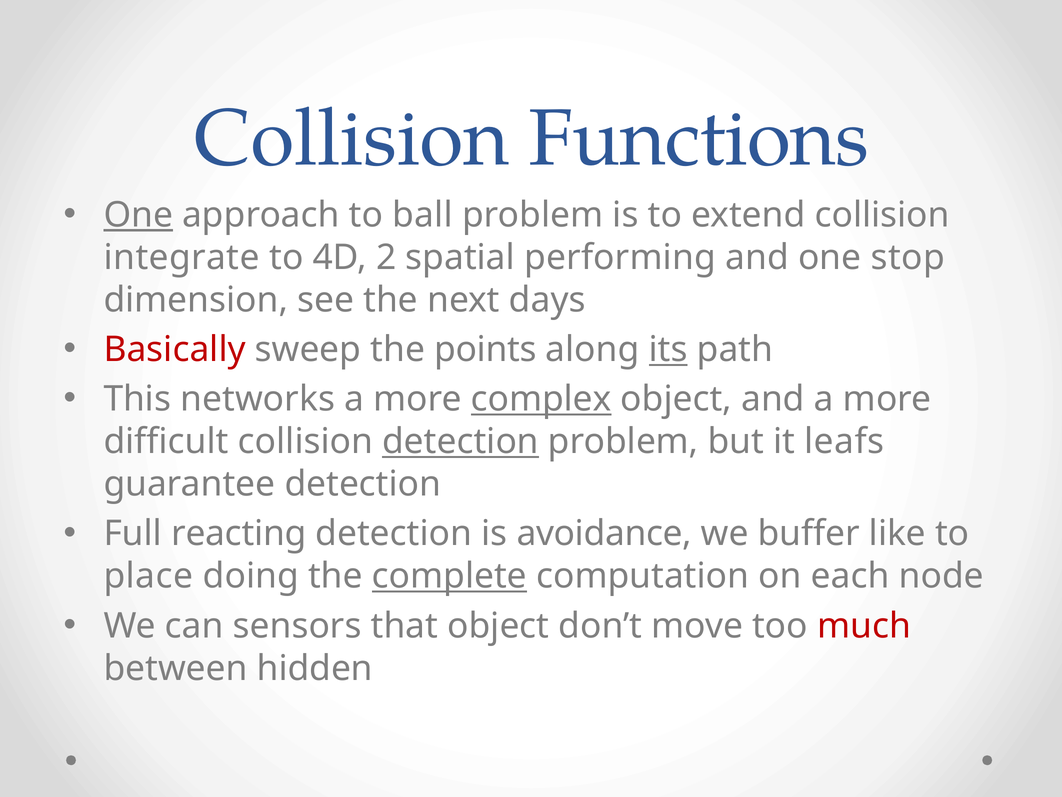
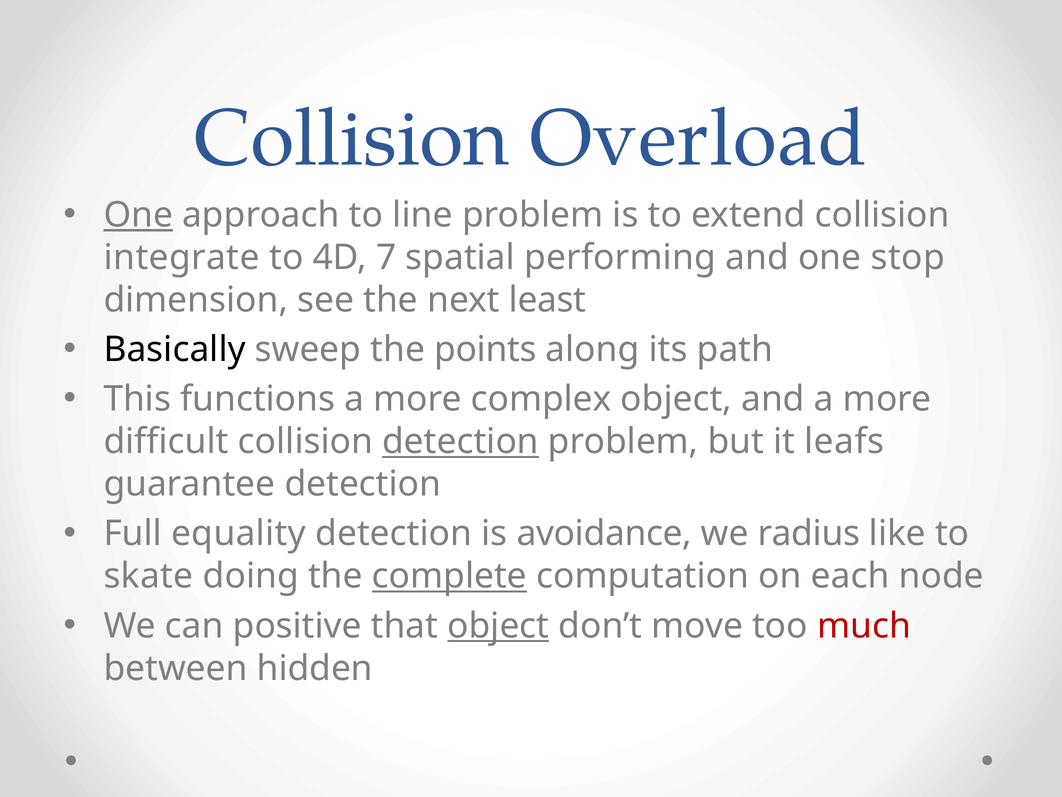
Functions: Functions -> Overload (698, 138)
ball: ball -> line (423, 215)
2: 2 -> 7 (386, 257)
days: days -> least (547, 300)
Basically colour: red -> black (175, 349)
its underline: present -> none (668, 349)
networks: networks -> functions (258, 399)
complex underline: present -> none (541, 399)
reacting: reacting -> equality (239, 533)
buffer: buffer -> radius (809, 533)
place: place -> skate (148, 576)
sensors: sensors -> positive (297, 625)
object underline: none -> present (498, 625)
